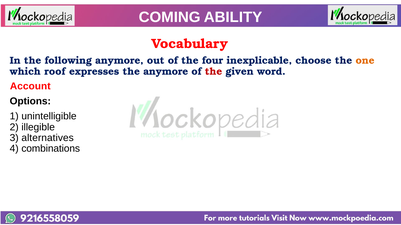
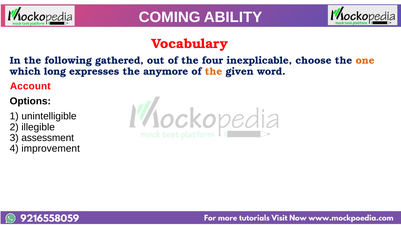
following anymore: anymore -> gathered (119, 61)
roof: roof -> long (55, 72)
the colour: red -> orange (214, 72)
alternatives: alternatives -> assessment (48, 138)
combinations: combinations -> improvement (51, 149)
